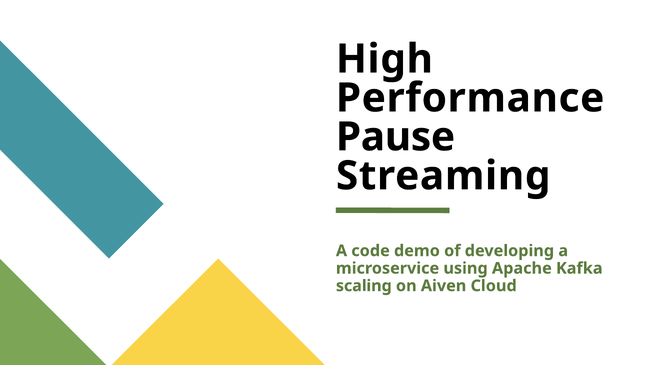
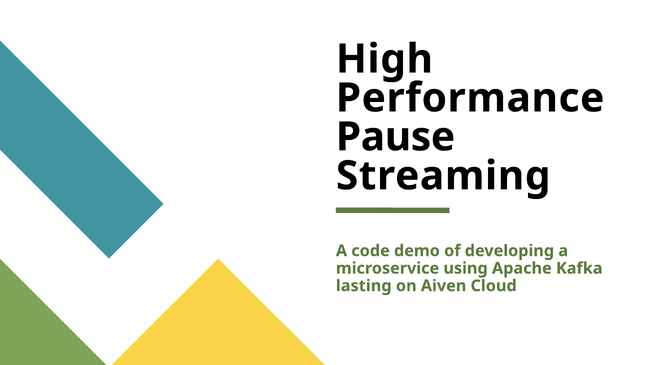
scaling: scaling -> lasting (364, 286)
